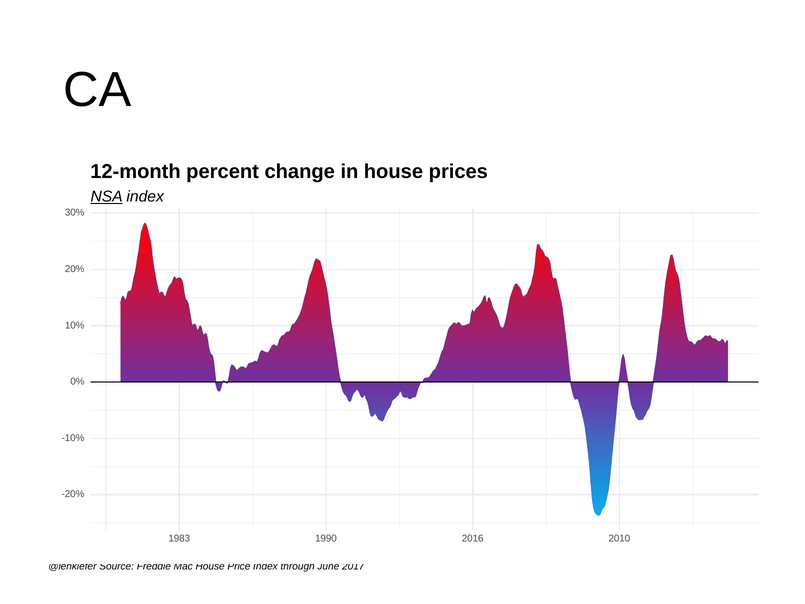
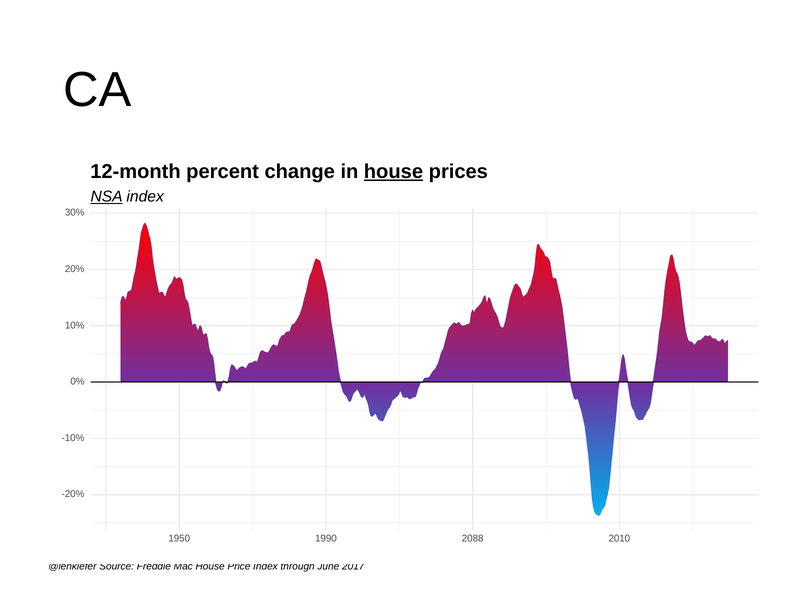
house underline: none -> present (393, 172)
1983: 1983 -> 1950 (179, 538)
2016: 2016 -> 2088 (473, 538)
